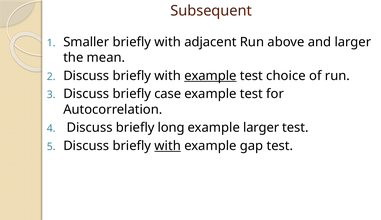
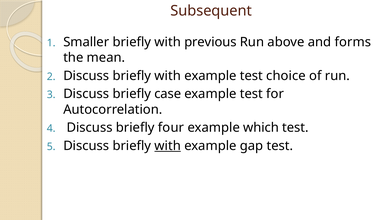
adjacent: adjacent -> previous (210, 42)
and larger: larger -> forms (353, 42)
example underline: present -> none (210, 76)
long: long -> four (171, 128)
example larger: larger -> which (261, 128)
